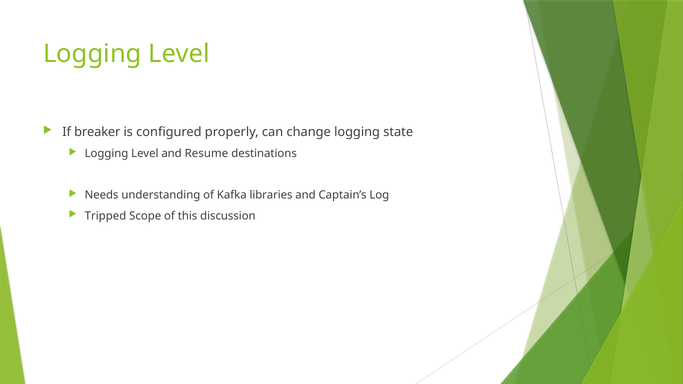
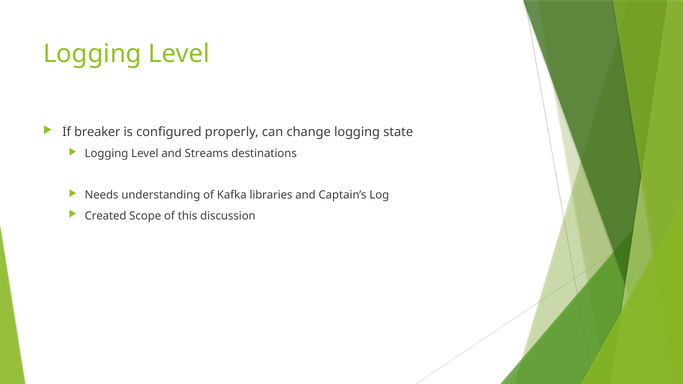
Resume: Resume -> Streams (207, 154)
Tripped: Tripped -> Created (106, 216)
